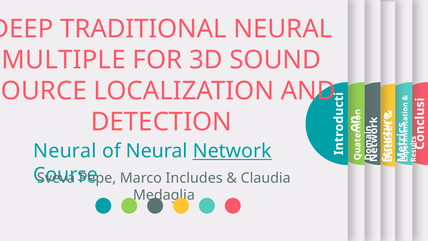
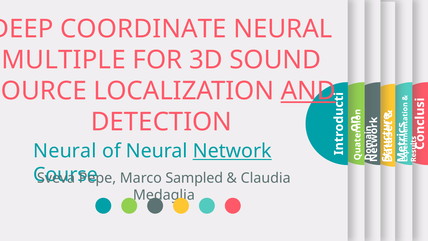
TRADITIONAL: TRADITIONAL -> COORDINATE (143, 29)
AND underline: none -> present (308, 91)
Includes: Includes -> Sampled (194, 178)
